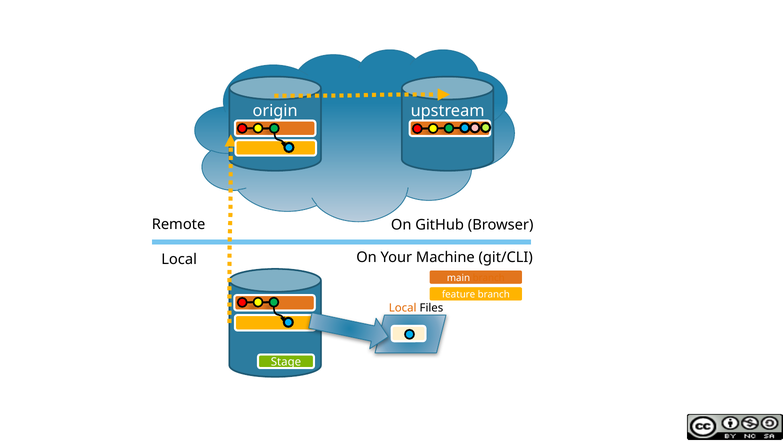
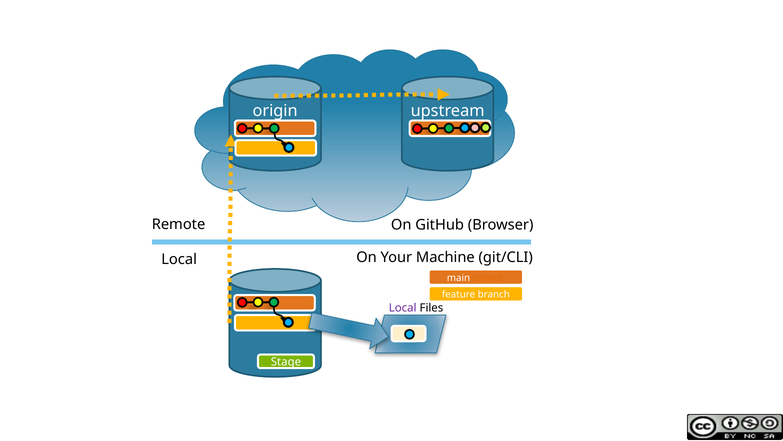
Local colour: orange -> purple (403, 308)
